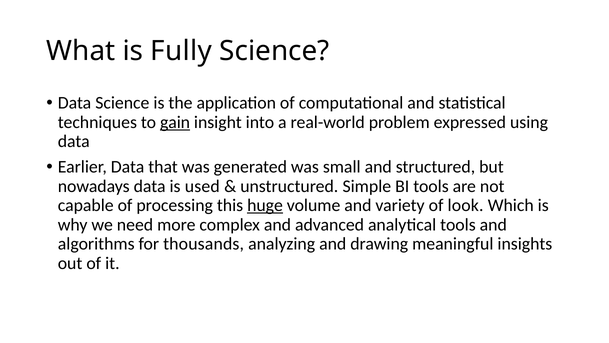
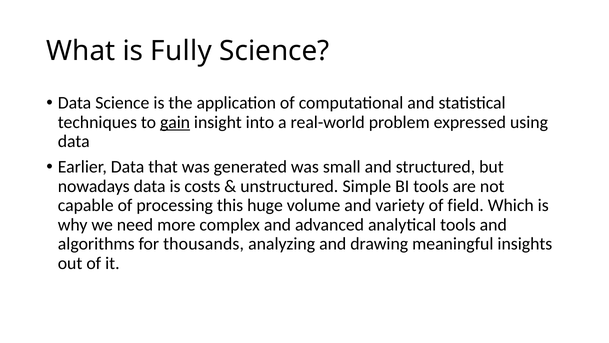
used: used -> costs (202, 186)
huge underline: present -> none (265, 205)
look: look -> field (466, 205)
